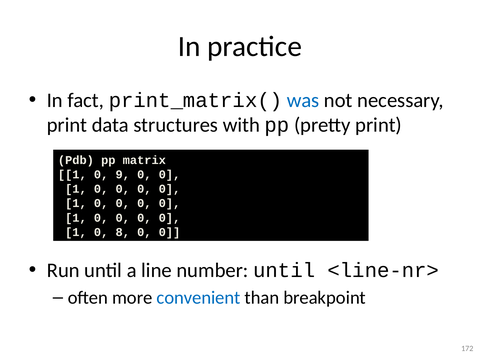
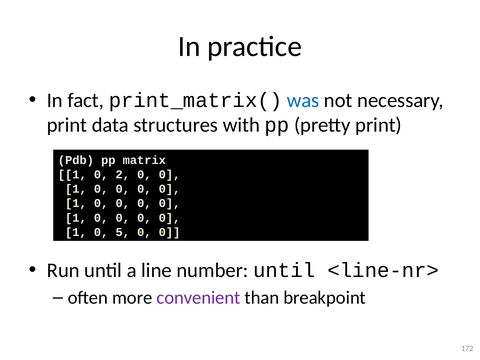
9: 9 -> 2 (123, 175)
8: 8 -> 5 (123, 232)
convenient colour: blue -> purple (198, 298)
